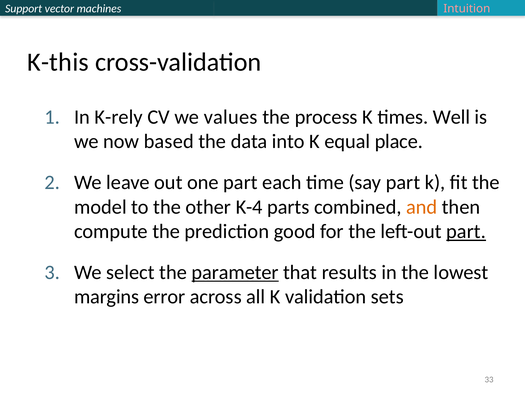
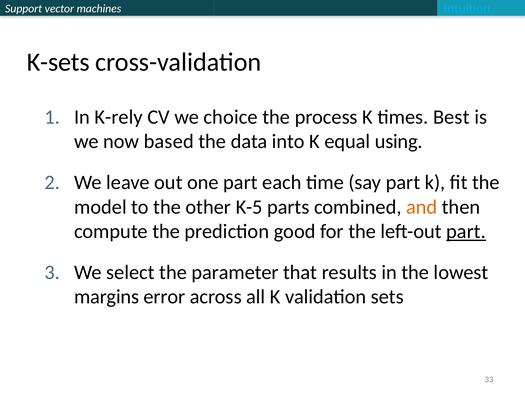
Intuition colour: pink -> light blue (467, 9)
K-this: K-this -> K-sets (58, 62)
values: values -> choice (231, 117)
Well: Well -> Best (451, 117)
place: place -> using (399, 141)
K-4: K-4 -> K-5 (249, 207)
parameter underline: present -> none (235, 272)
